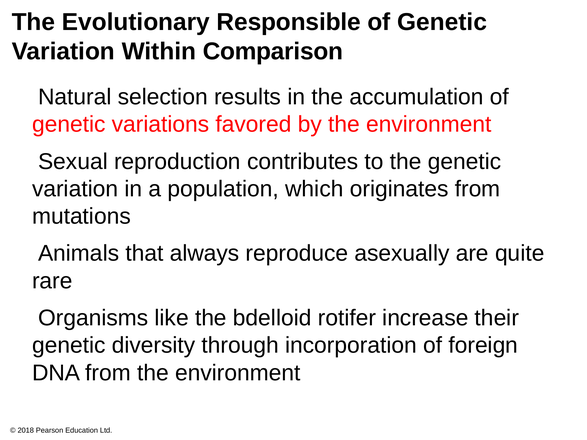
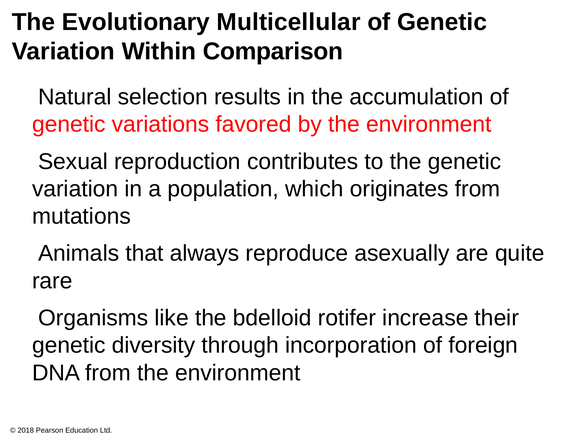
Responsible: Responsible -> Multicellular (289, 22)
